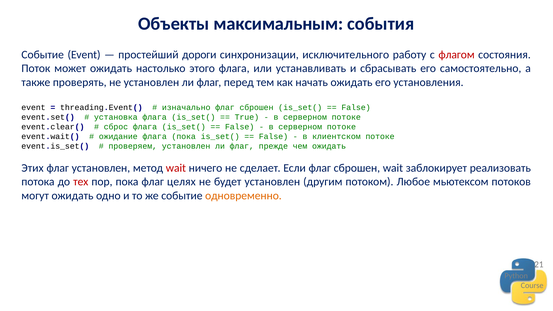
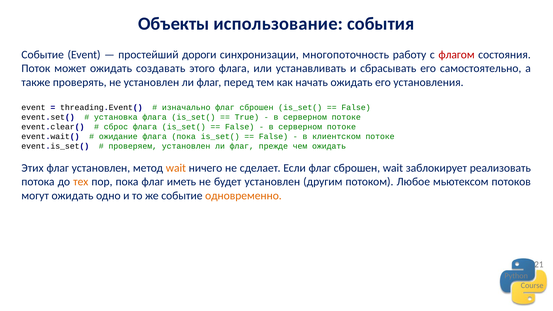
максимальным: максимальным -> использование (278, 24)
исключительного: исключительного -> многопоточность (346, 55)
настолько: настолько -> создавать (161, 68)
wait colour: red -> orange (176, 168)
тех colour: red -> orange (81, 182)
целях: целях -> иметь (181, 182)
